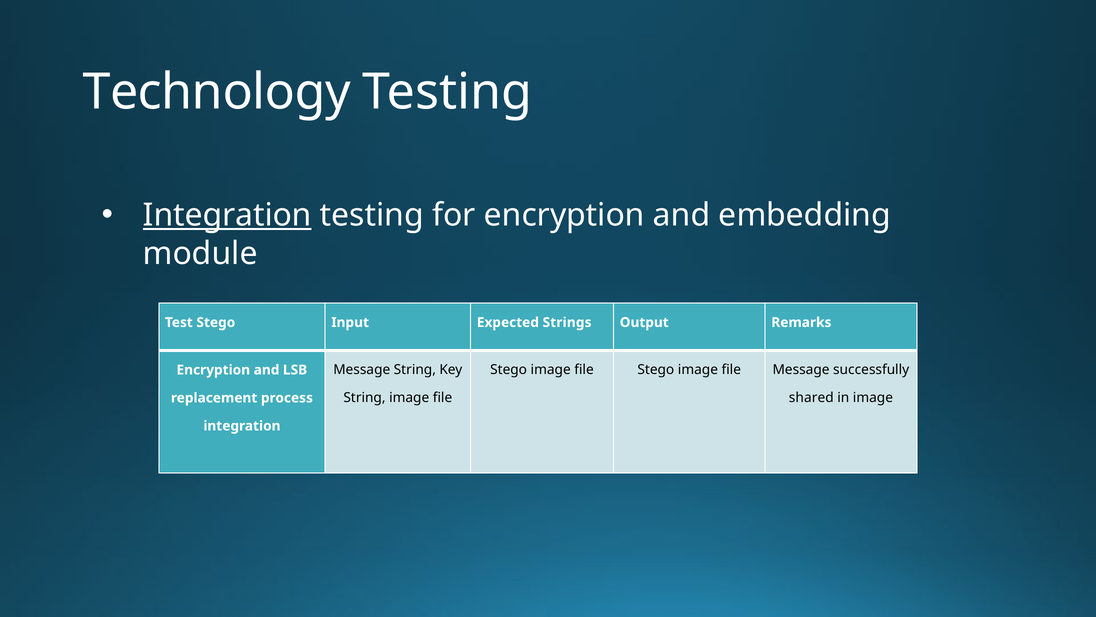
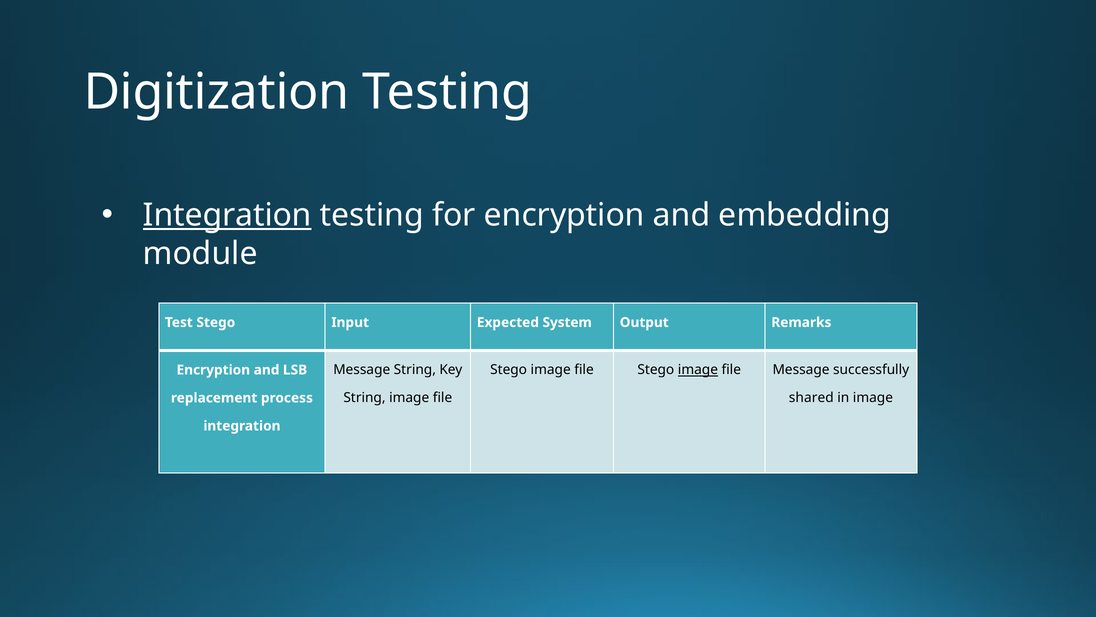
Technology: Technology -> Digitization (217, 92)
Strings: Strings -> System (567, 322)
image underline: none -> present (698, 370)
